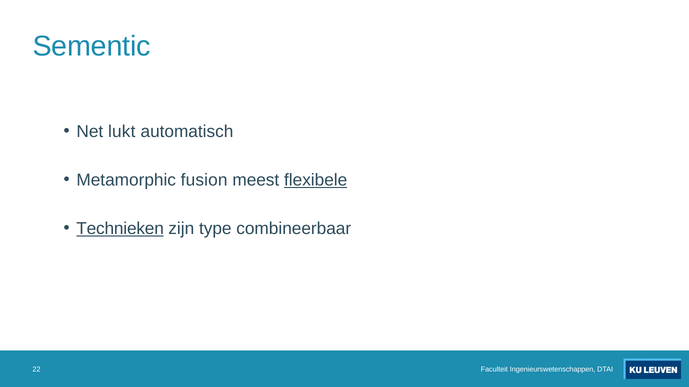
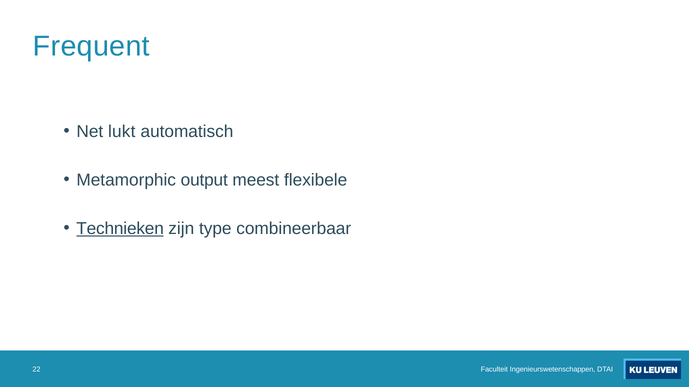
Sementic: Sementic -> Frequent (91, 46)
fusion: fusion -> output (204, 180)
flexibele underline: present -> none (316, 180)
